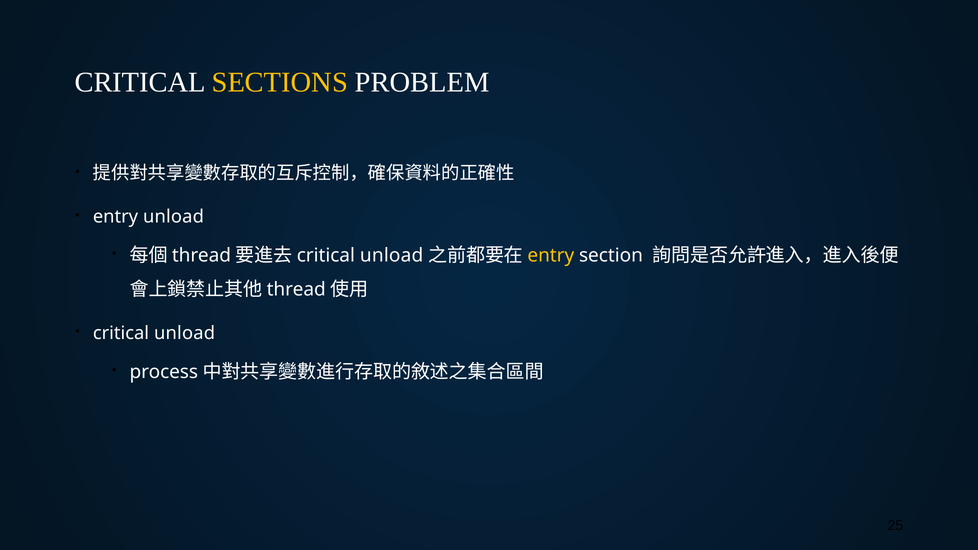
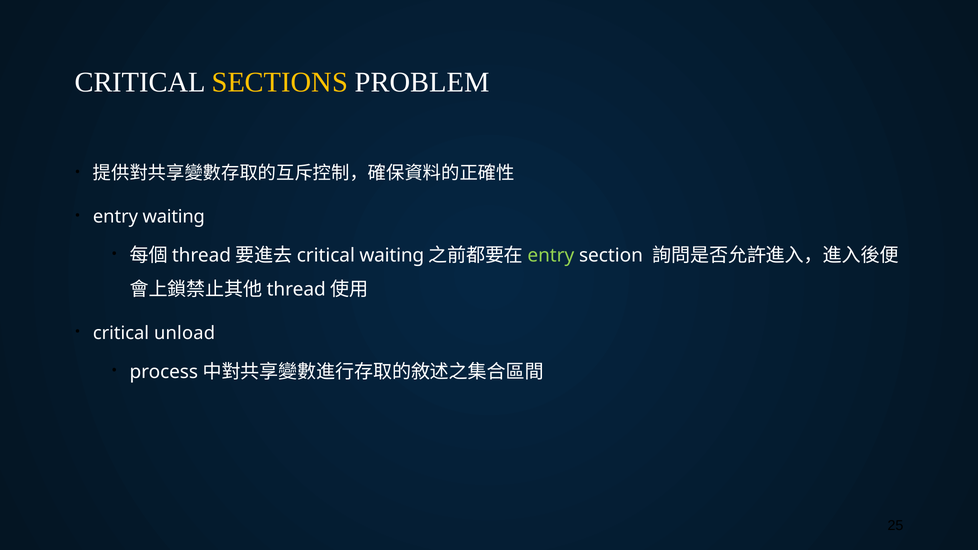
entry unload: unload -> waiting (174, 217)
unload: unload -> waiting (392, 255)
entry colour: yellow -> light green (551, 255)
